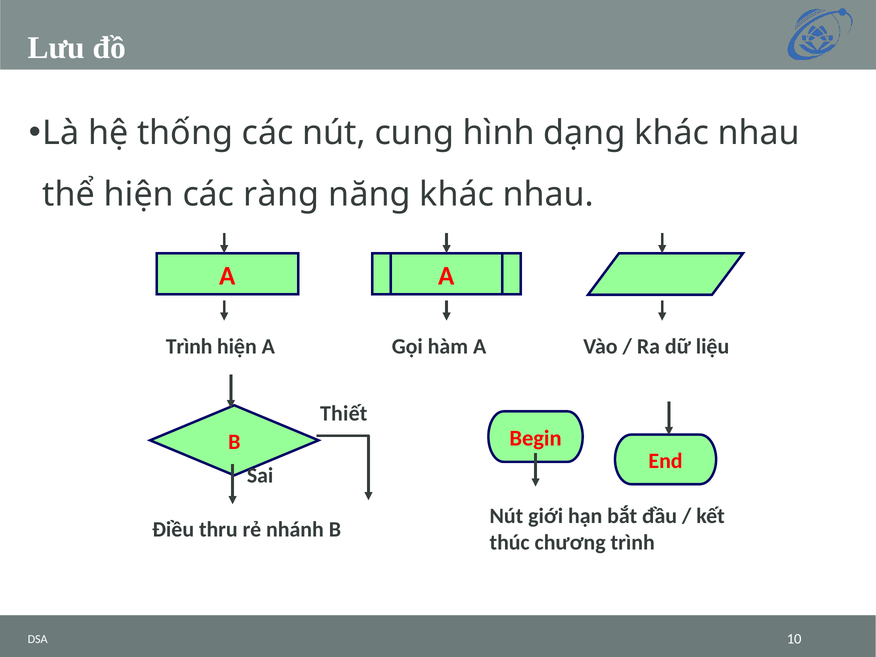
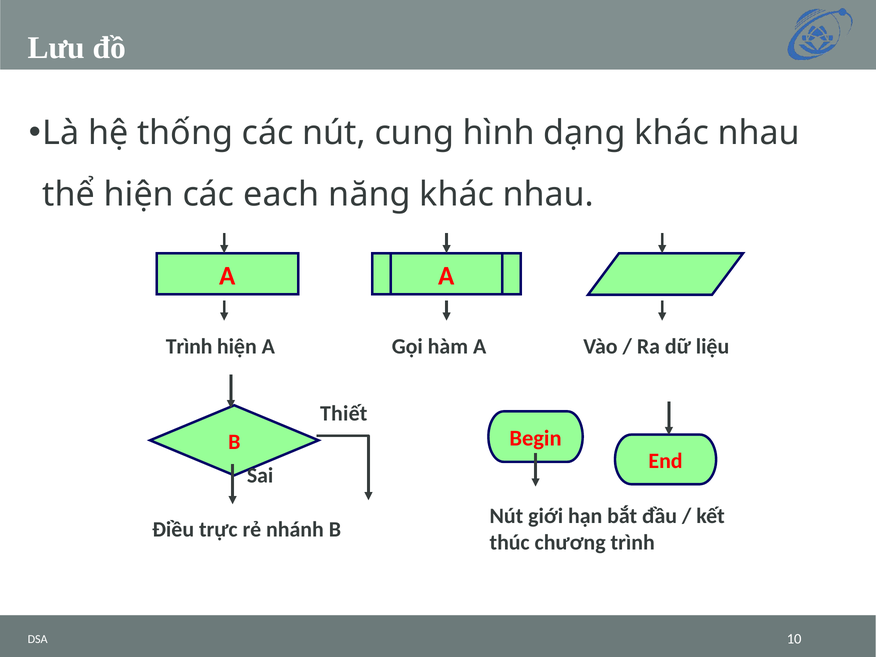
ràng: ràng -> each (281, 194)
thru: thru -> trực (218, 530)
